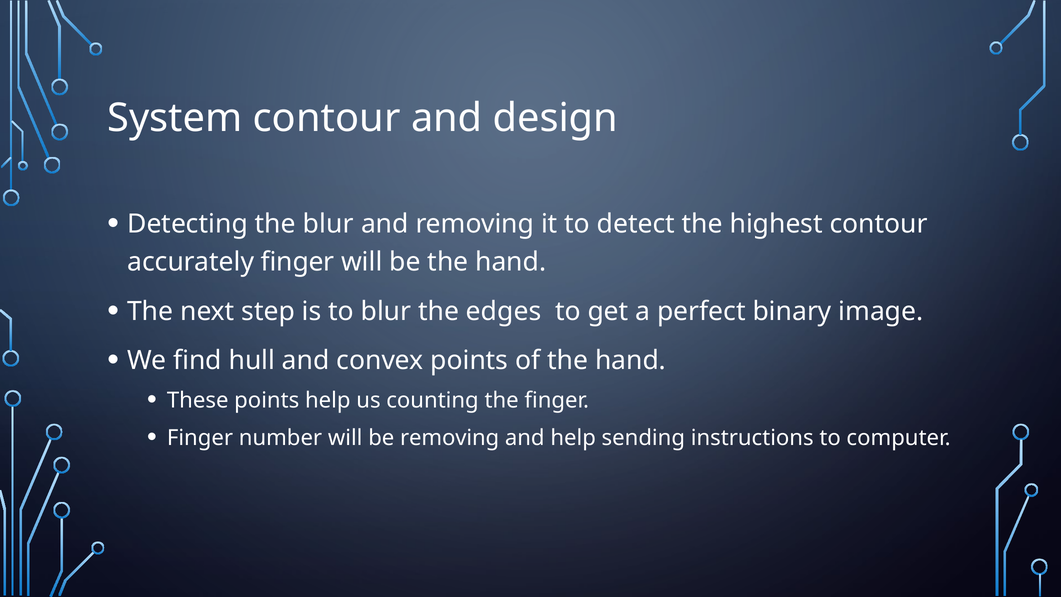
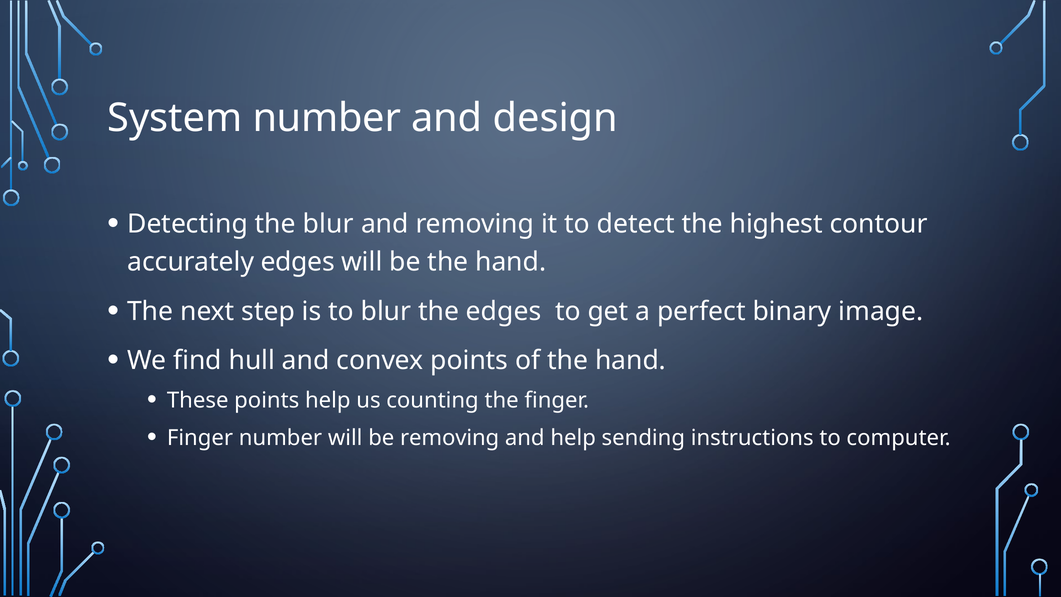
System contour: contour -> number (327, 118)
accurately finger: finger -> edges (298, 262)
